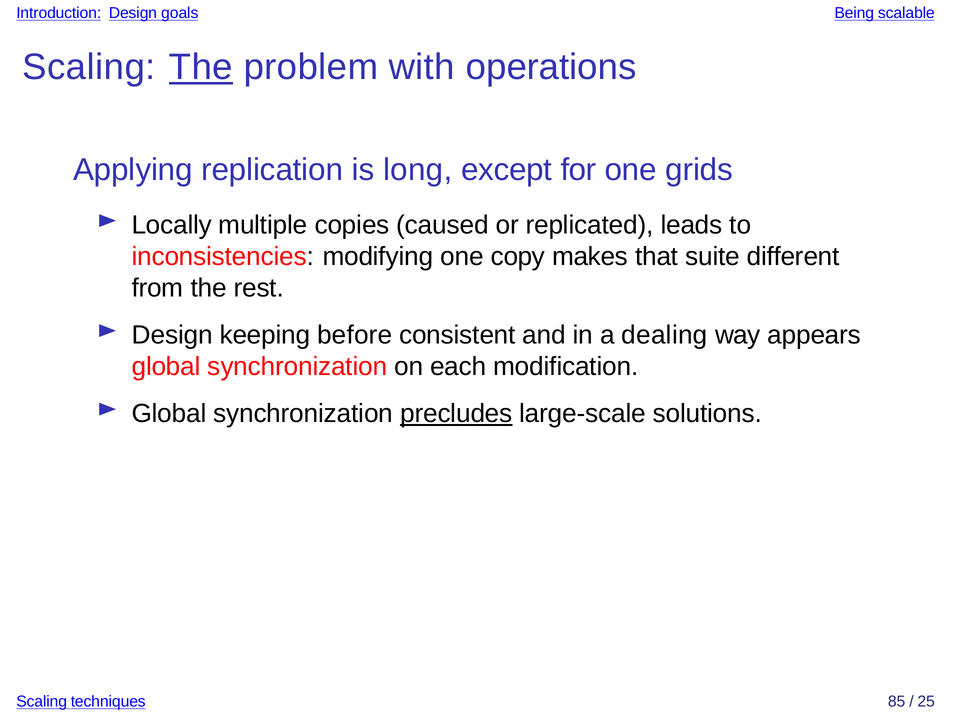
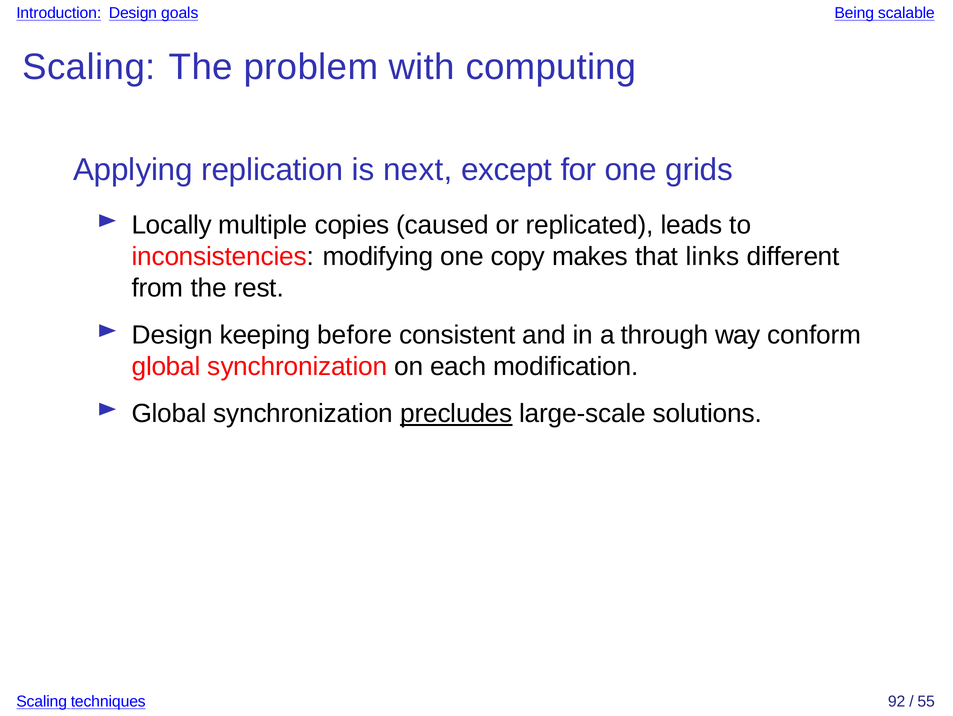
The underline: present -> none (201, 67)
operations: operations -> computing (551, 67)
long: long -> next (418, 170)
suite: suite -> links (712, 256)
dealing: dealing -> through (665, 335)
appears: appears -> conform (814, 335)
85: 85 -> 92 (897, 701)
25: 25 -> 55 (926, 701)
